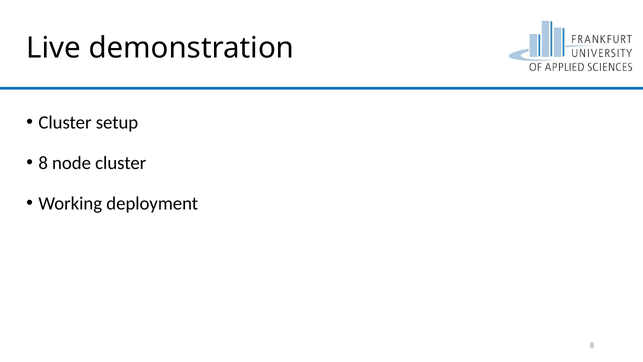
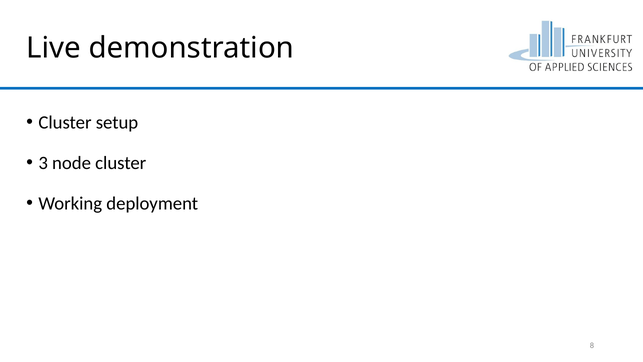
8: 8 -> 3 (43, 163)
